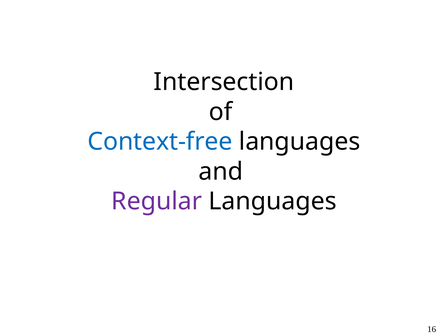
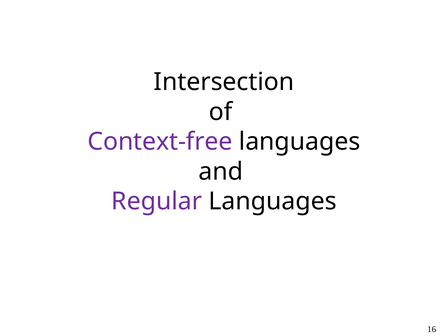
Context-free colour: blue -> purple (160, 142)
